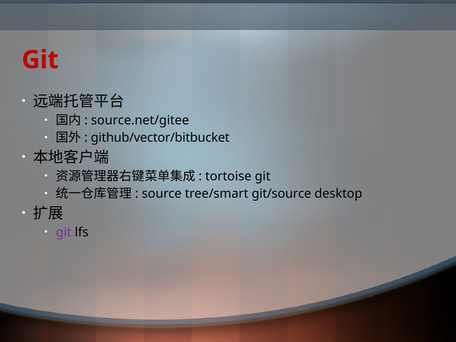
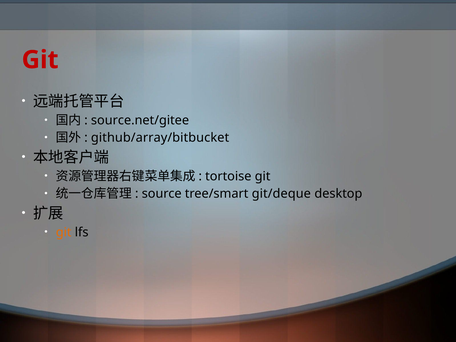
github/vector/bitbucket: github/vector/bitbucket -> github/array/bitbucket (160, 138)
git/source: git/source -> git/deque (281, 194)
git colour: purple -> orange (64, 232)
